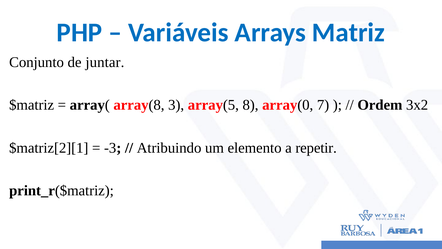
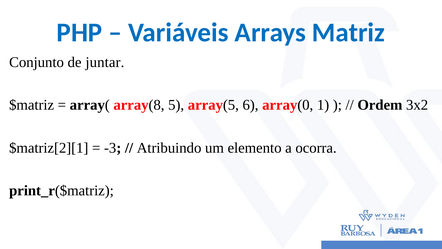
3: 3 -> 5 (176, 105)
8: 8 -> 6 (251, 105)
7: 7 -> 1 (323, 105)
repetir: repetir -> ocorra (316, 148)
